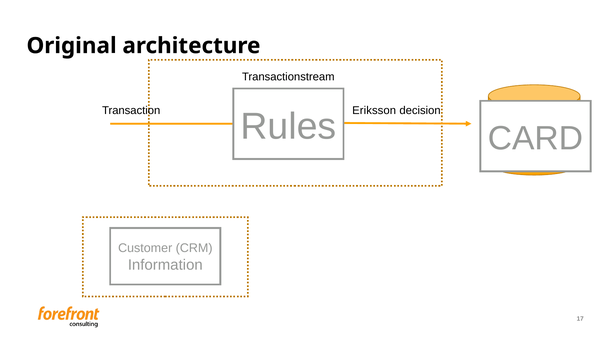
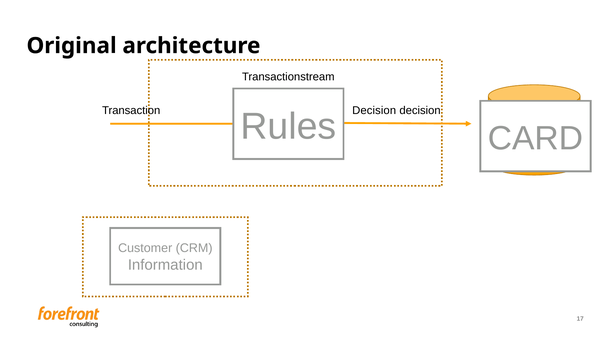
Transaction Eriksson: Eriksson -> Decision (374, 111)
